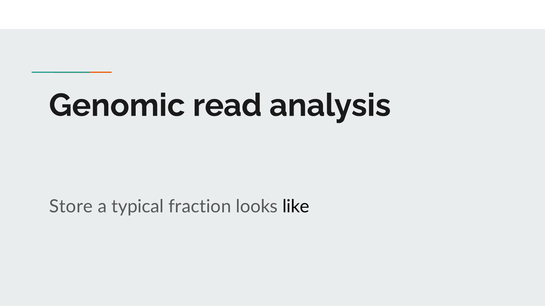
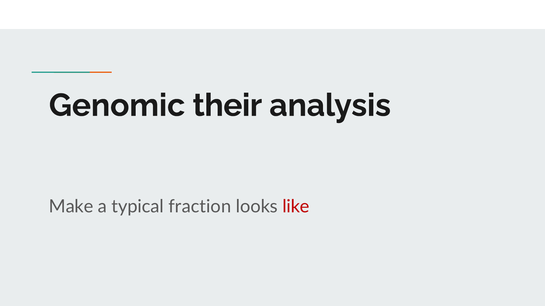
read: read -> their (227, 106)
Store: Store -> Make (71, 207)
like colour: black -> red (296, 207)
